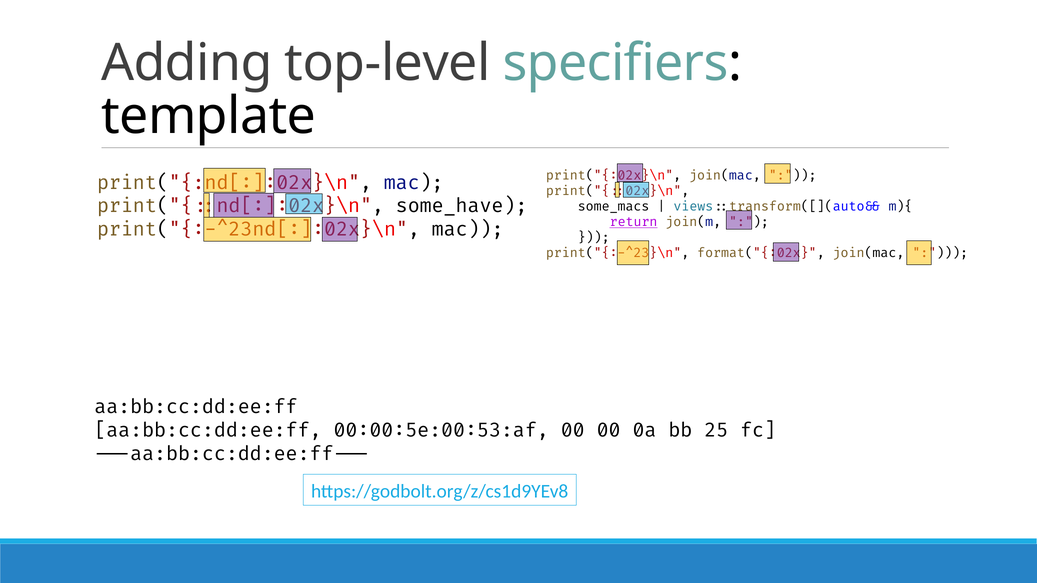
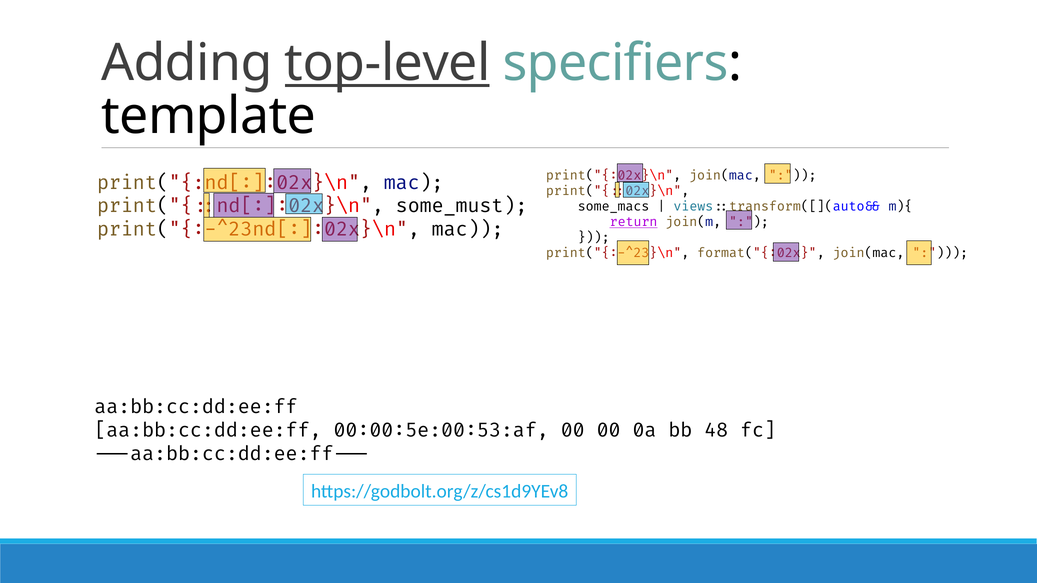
top-level underline: none -> present (387, 63)
some_have: some_have -> some_must (462, 206)
00:00:0a:bb:25:fc: 00:00:0a:bb:25:fc -> 00:00:0a:bb:48:fc (668, 430)
